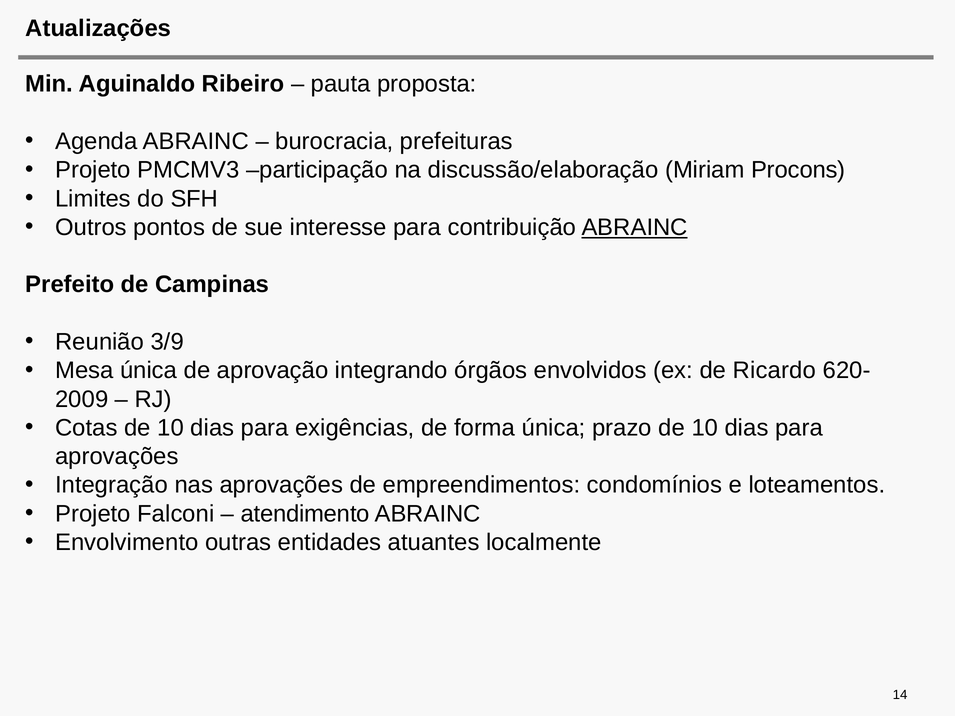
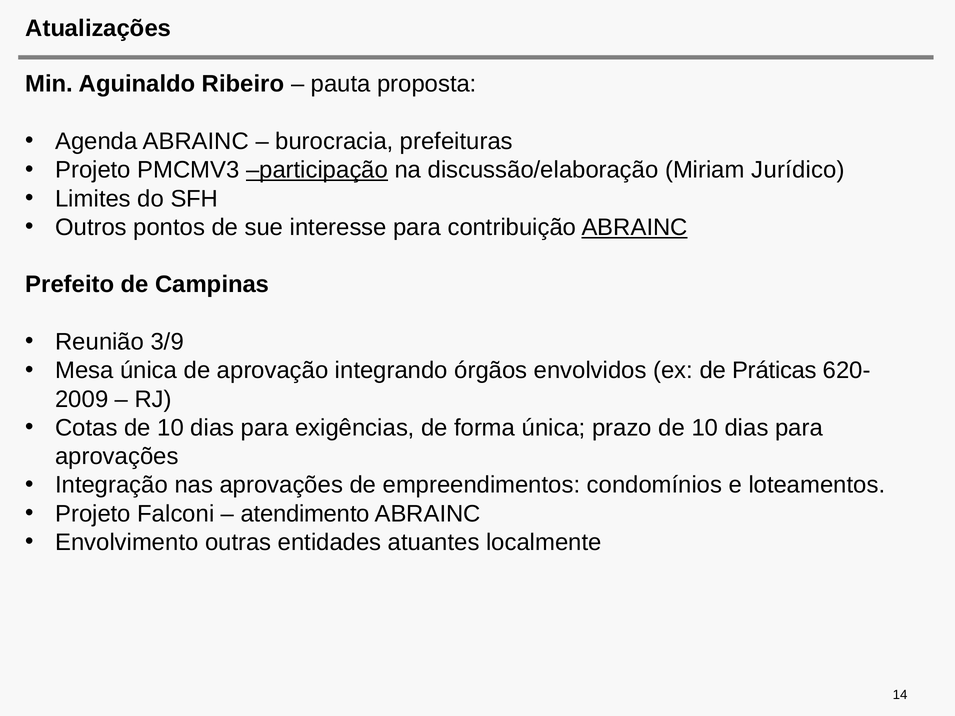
participação underline: none -> present (317, 170)
Procons: Procons -> Jurídico (798, 170)
Ricardo: Ricardo -> Práticas (775, 371)
